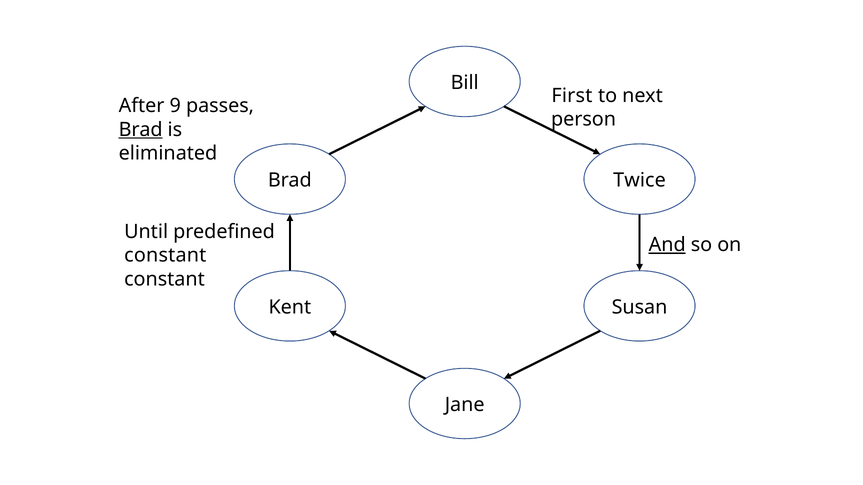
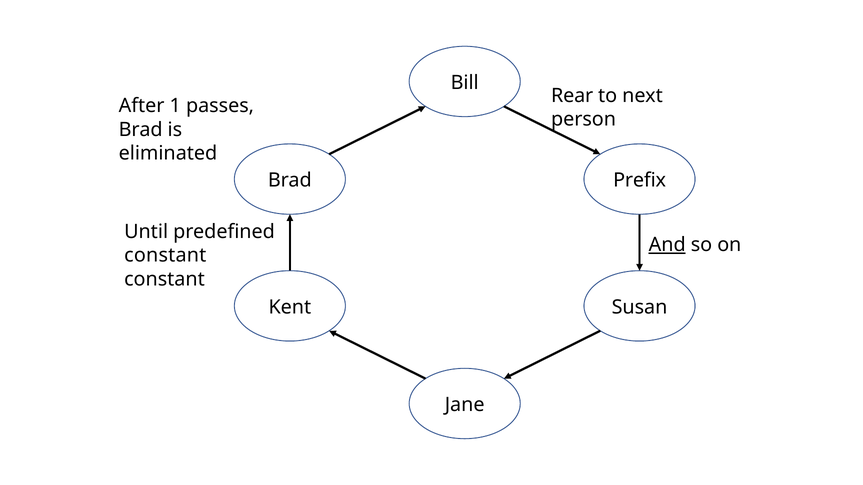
First: First -> Rear (572, 96)
9: 9 -> 1 (175, 106)
Brad underline: present -> none (141, 130)
Twice: Twice -> Prefix (640, 181)
